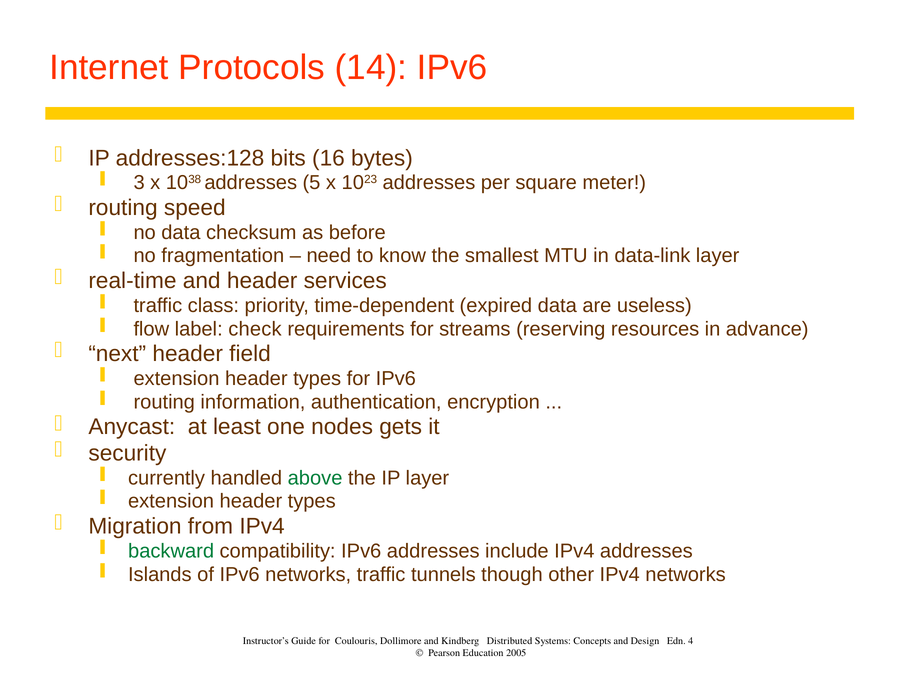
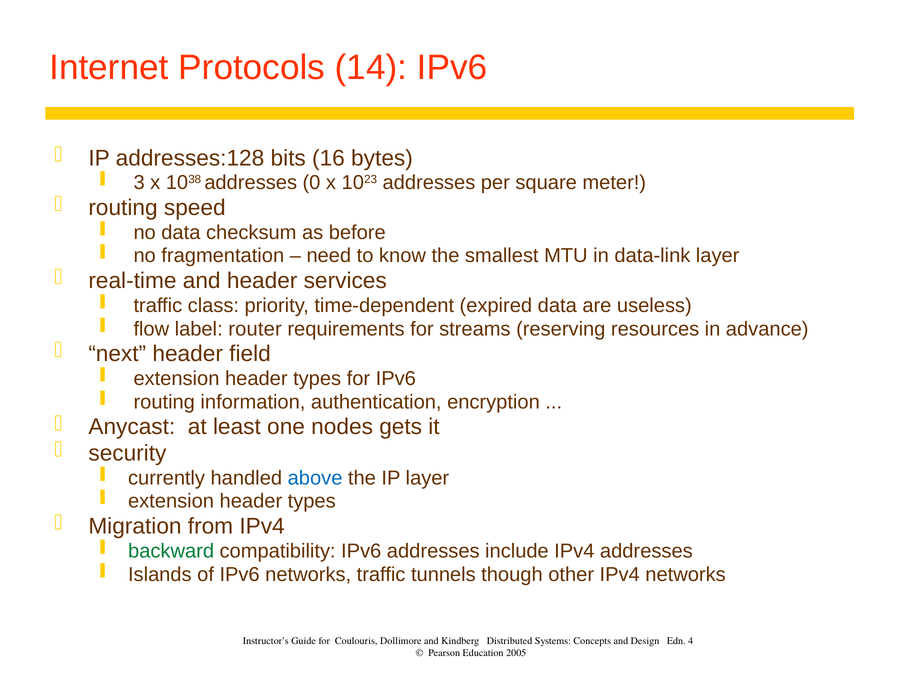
5: 5 -> 0 (311, 183)
check: check -> router (255, 329)
above colour: green -> blue (315, 478)
